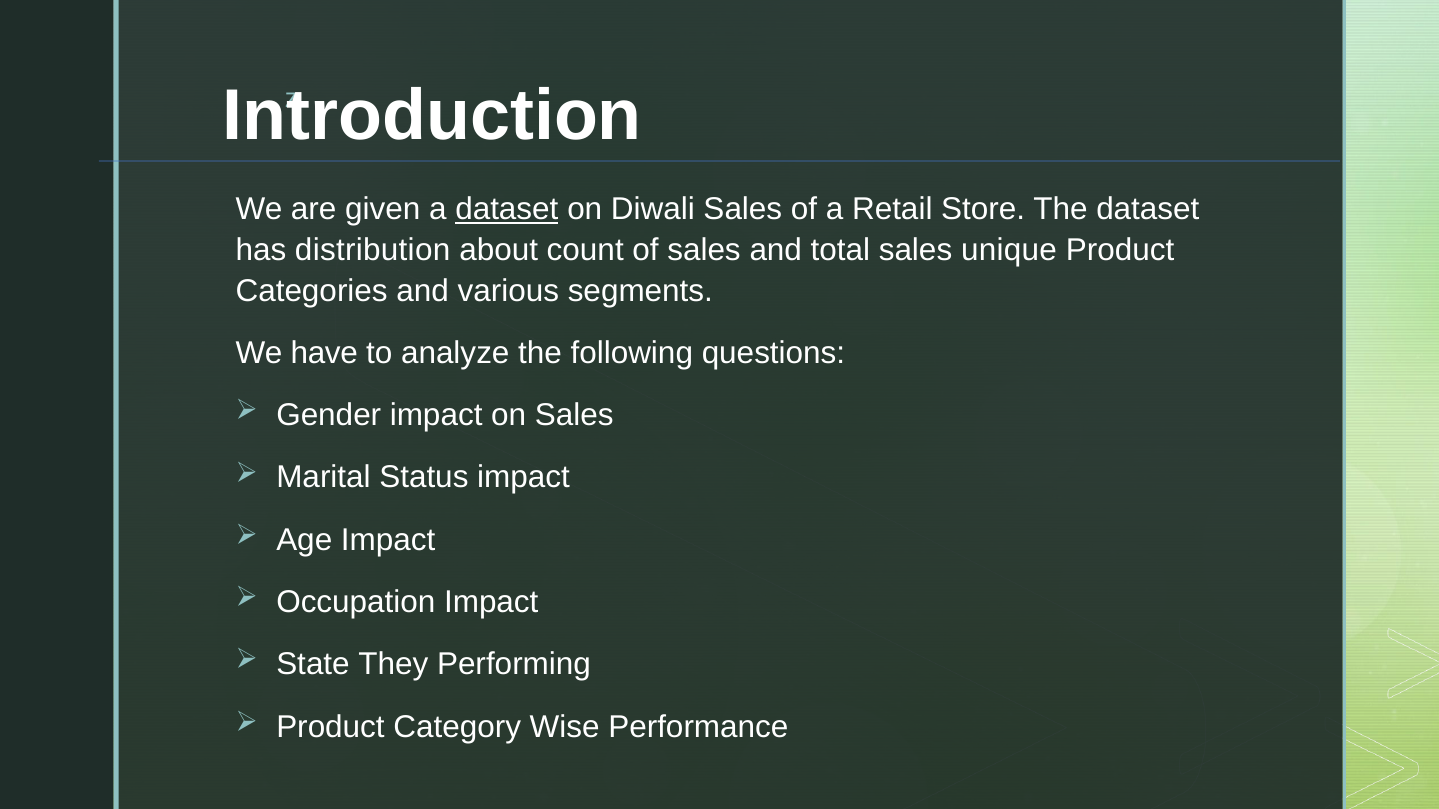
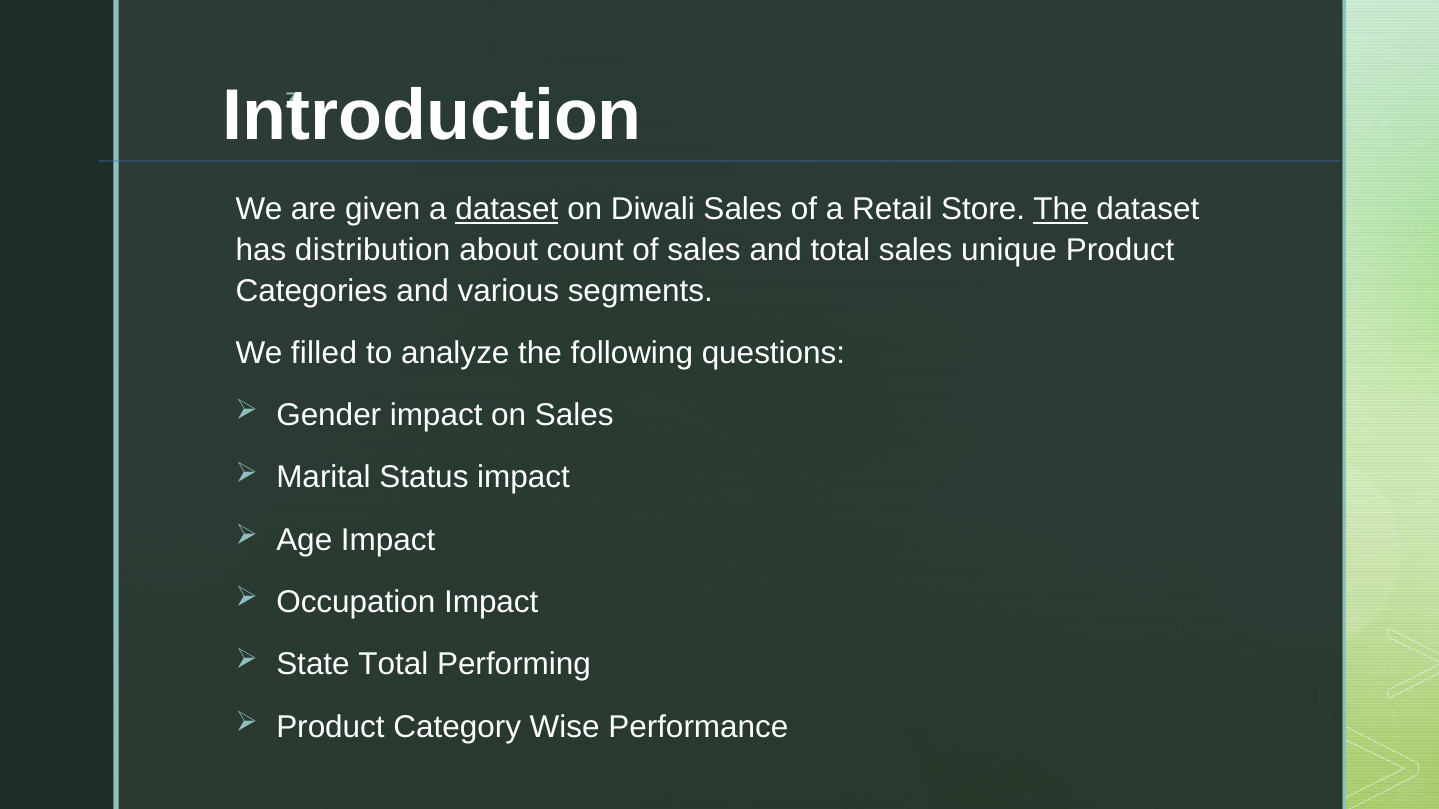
The underline: none -> present (1060, 209)
have: have -> filled (324, 353)
State They: They -> Total (393, 665)
